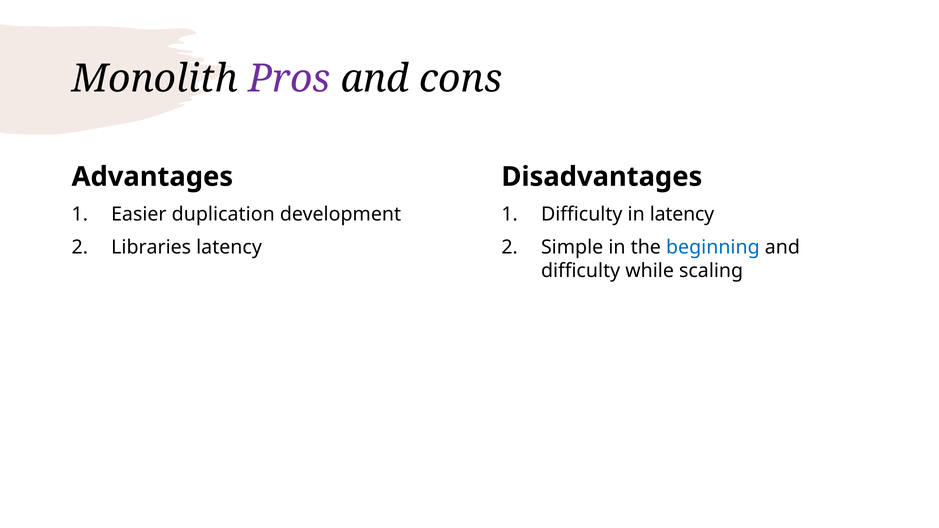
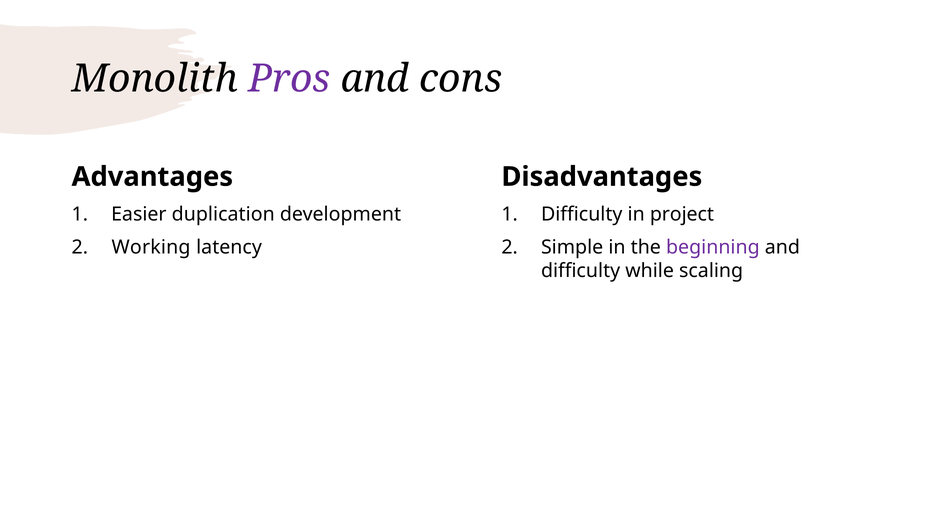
in latency: latency -> project (682, 214)
Libraries: Libraries -> Working (151, 248)
beginning colour: blue -> purple (713, 248)
